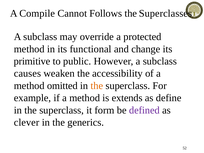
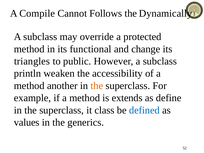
Superclasses: Superclasses -> Dynamically (166, 13)
primitive: primitive -> triangles (32, 61)
causes: causes -> println (27, 73)
omitted: omitted -> another (62, 86)
form: form -> class (104, 110)
defined colour: purple -> blue (144, 110)
clever: clever -> values (27, 122)
